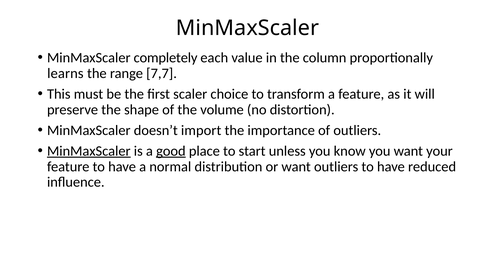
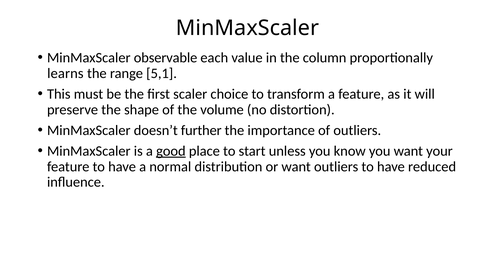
completely: completely -> observable (166, 58)
7,7: 7,7 -> 5,1 (162, 73)
import: import -> further (201, 131)
MinMaxScaler underline: present -> none (89, 151)
